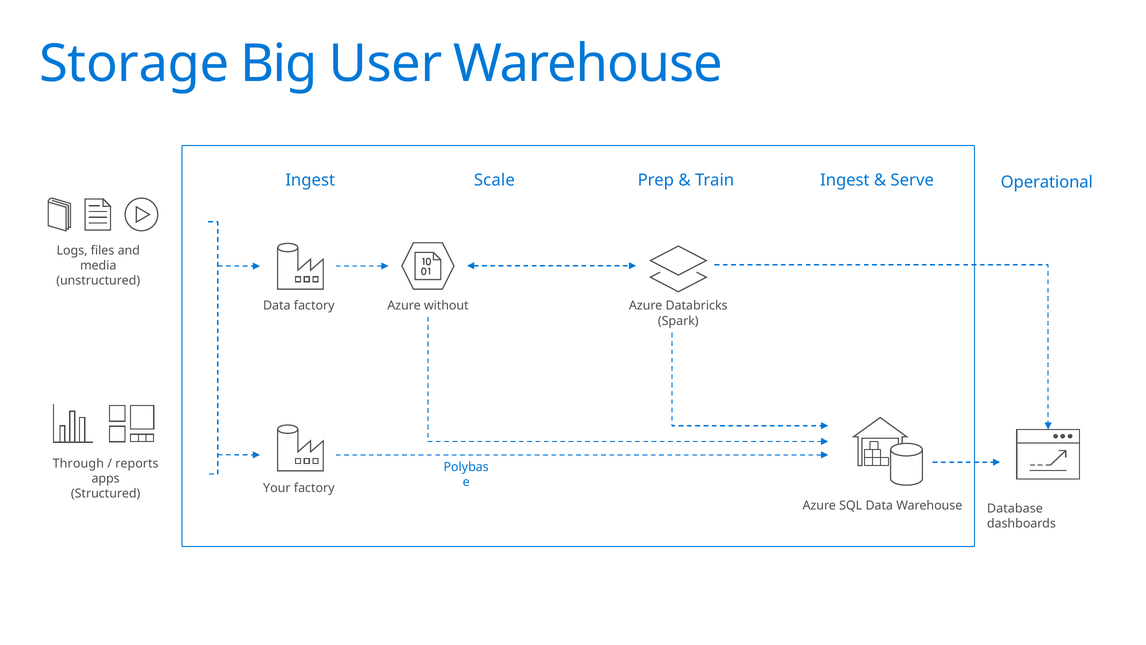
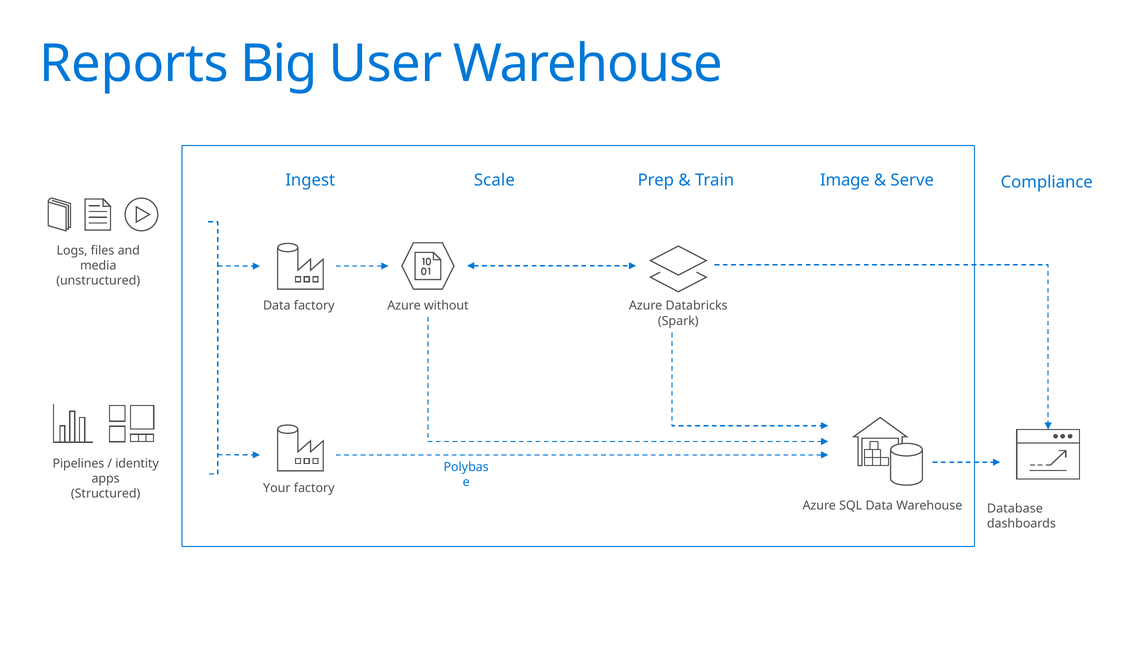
Storage: Storage -> Reports (134, 64)
Ingest: Ingest -> Image (845, 180)
Operational: Operational -> Compliance (1047, 182)
Through: Through -> Pipelines (78, 463)
reports: reports -> identity (137, 463)
